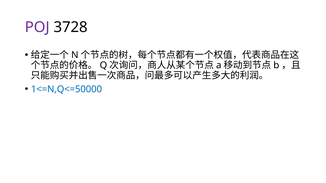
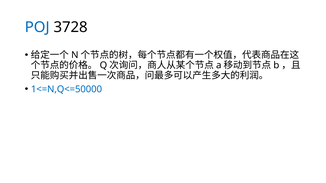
POJ colour: purple -> blue (37, 27)
